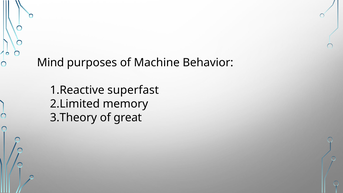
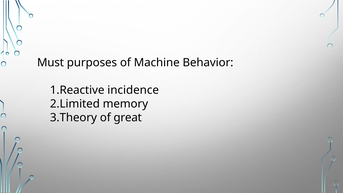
Mind: Mind -> Must (51, 63)
superfast: superfast -> incidence (133, 90)
